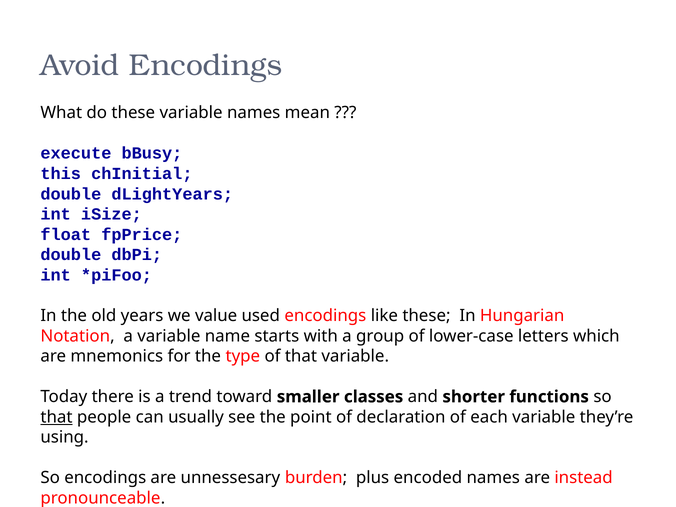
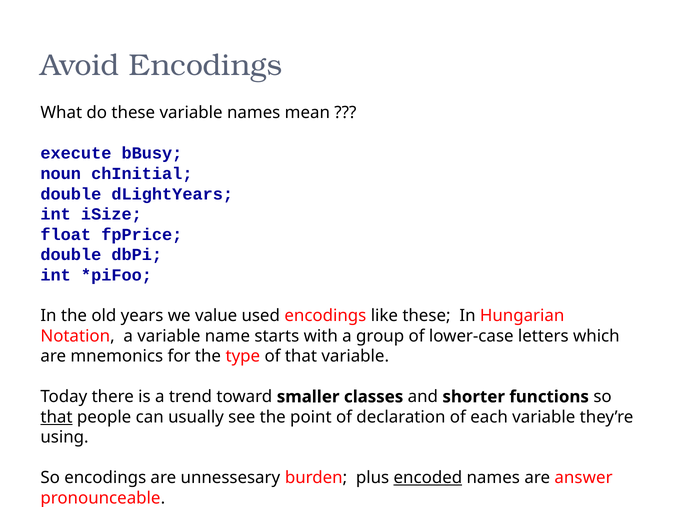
this: this -> noun (61, 174)
encoded underline: none -> present (428, 478)
instead: instead -> answer (584, 478)
